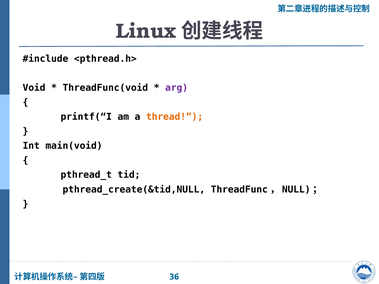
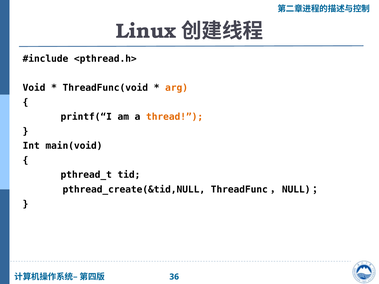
arg colour: purple -> orange (177, 88)
